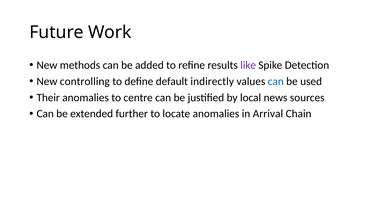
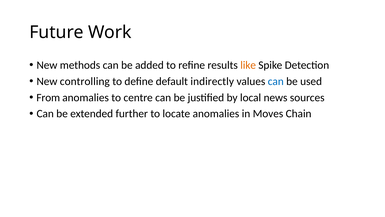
like colour: purple -> orange (248, 65)
Their: Their -> From (48, 97)
Arrival: Arrival -> Moves (268, 114)
